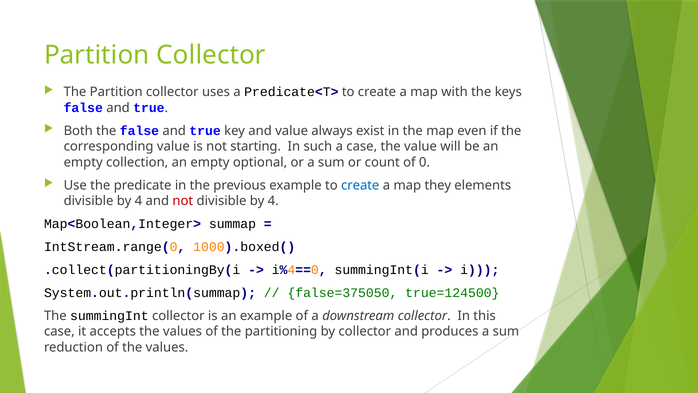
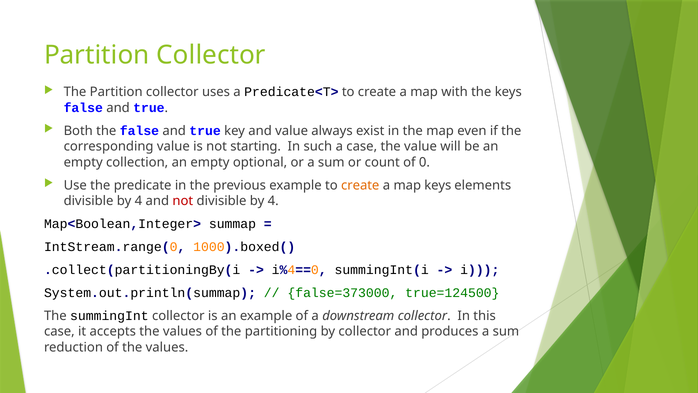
create colour: blue -> orange (360, 185)
map they: they -> keys (438, 185)
false=375050: false=375050 -> false=373000 (342, 293)
